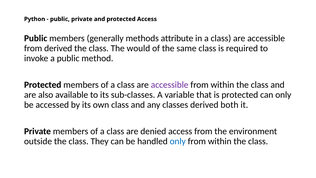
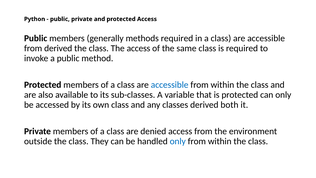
methods attribute: attribute -> required (177, 38)
The would: would -> access (138, 48)
accessible colour: purple -> blue (170, 85)
